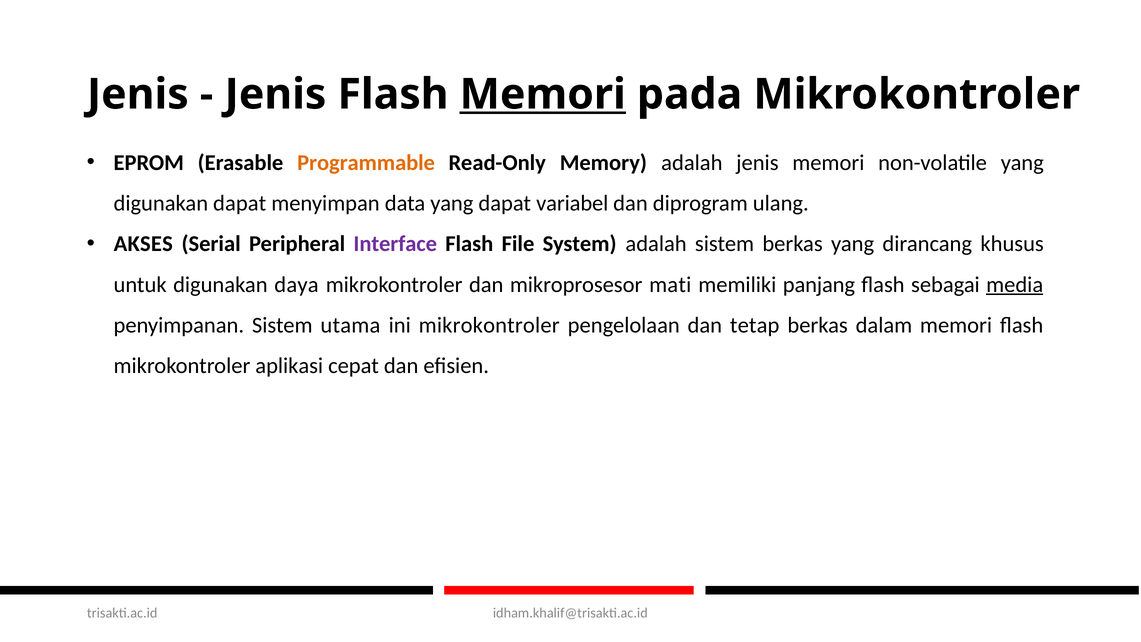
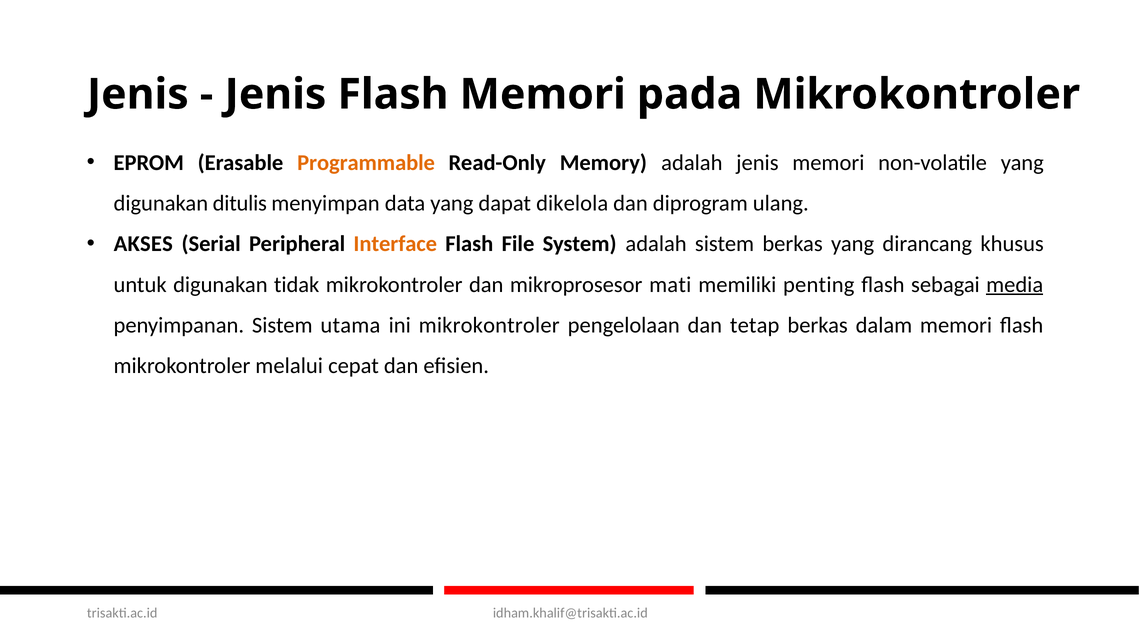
Memori underline: present -> none (543, 94)
digunakan dapat: dapat -> ditulis (240, 203)
variabel: variabel -> dikelola (572, 203)
Interface colour: purple -> orange (395, 244)
daya: daya -> tidak (297, 284)
panjang: panjang -> penting (819, 284)
aplikasi: aplikasi -> melalui (289, 366)
